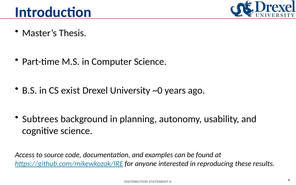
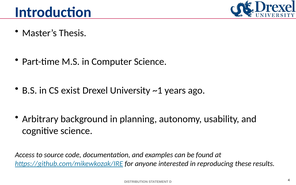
~0: ~0 -> ~1 (157, 90)
Subtrees: Subtrees -> Arbitrary (40, 119)
